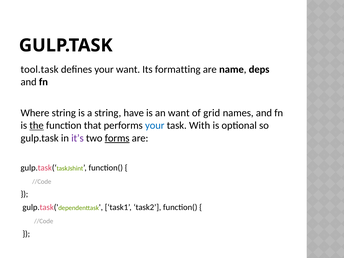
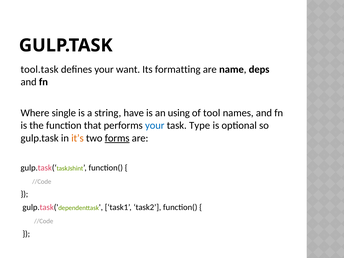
Where string: string -> single (64, 113)
an want: want -> using (179, 113)
grid: grid -> tool (212, 113)
the underline: present -> none (37, 125)
With: With -> Type (200, 125)
it’s colour: purple -> orange (77, 138)
